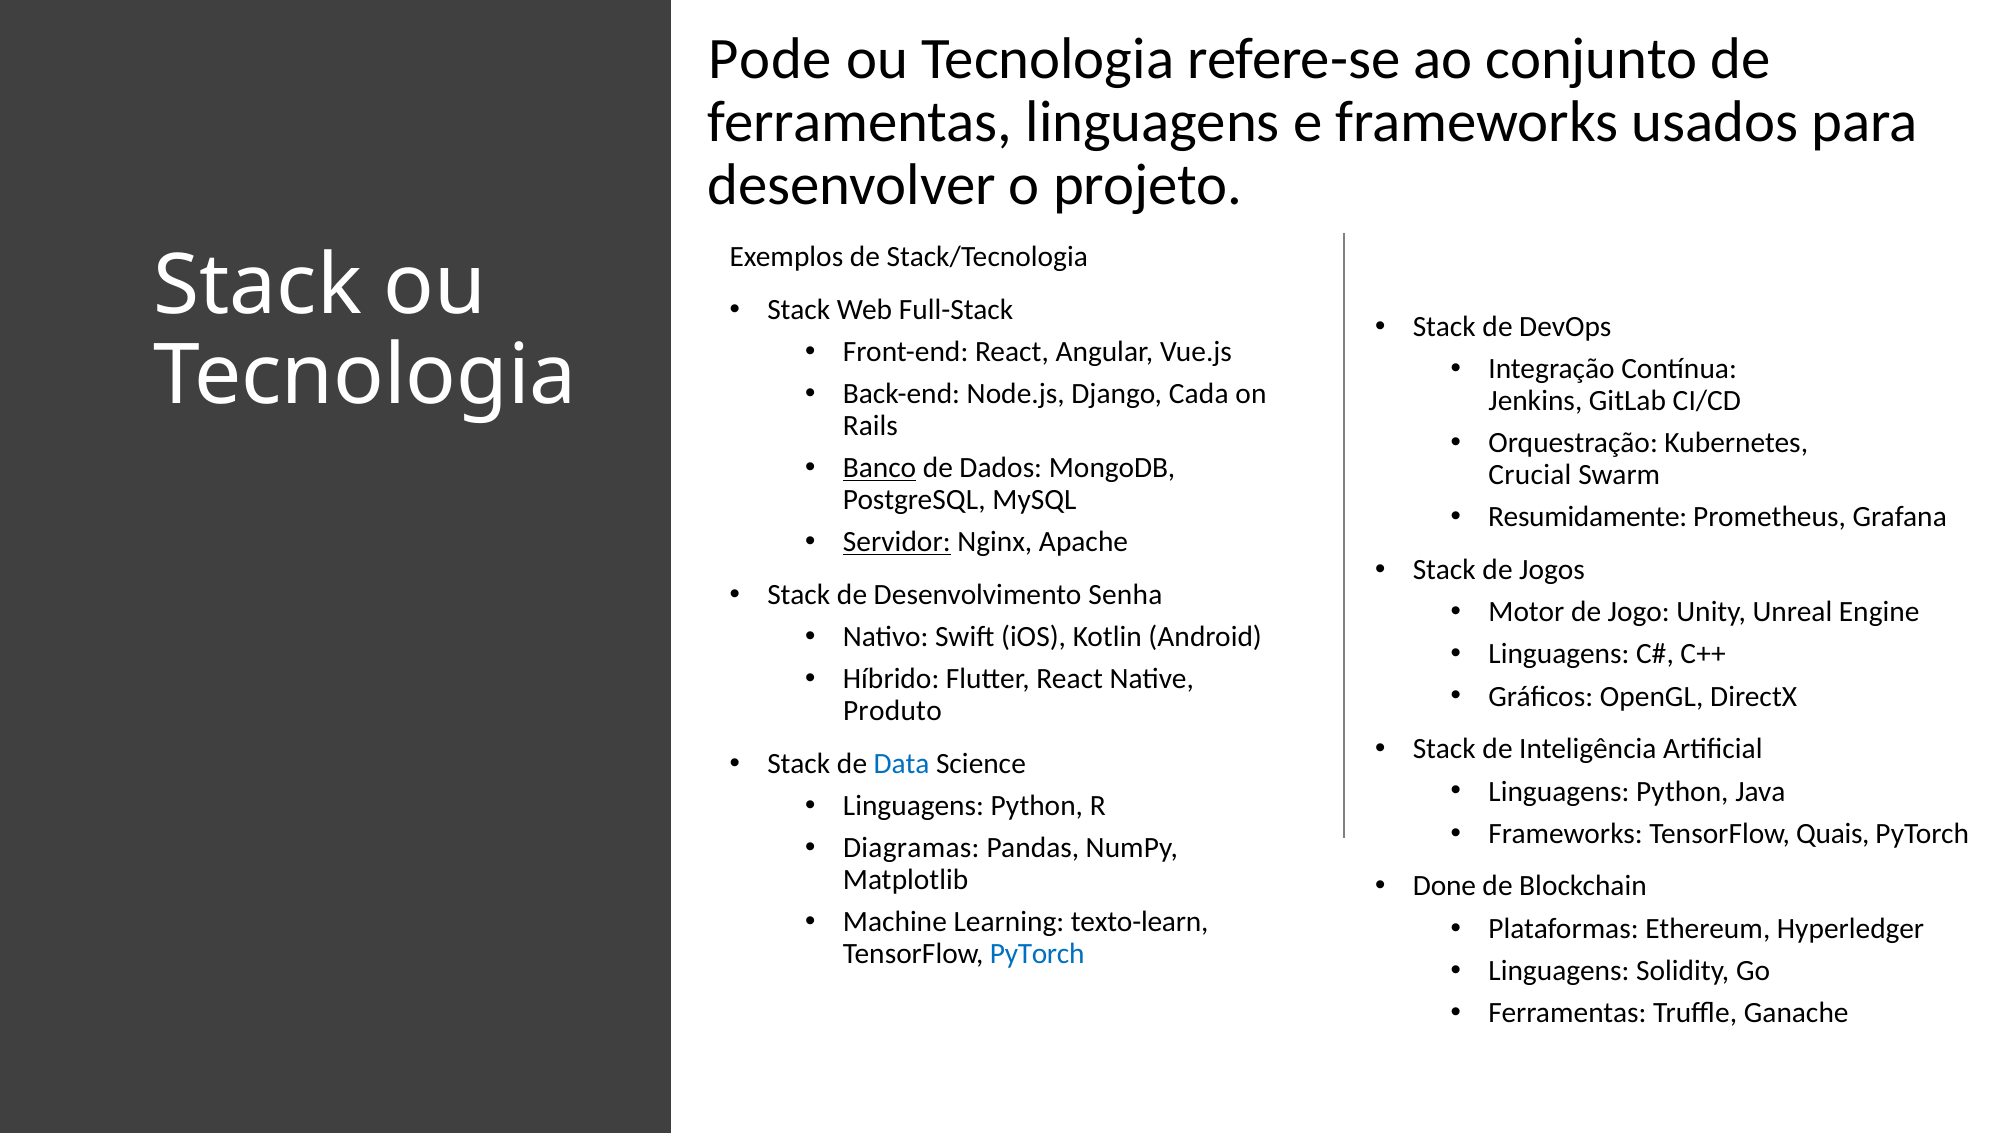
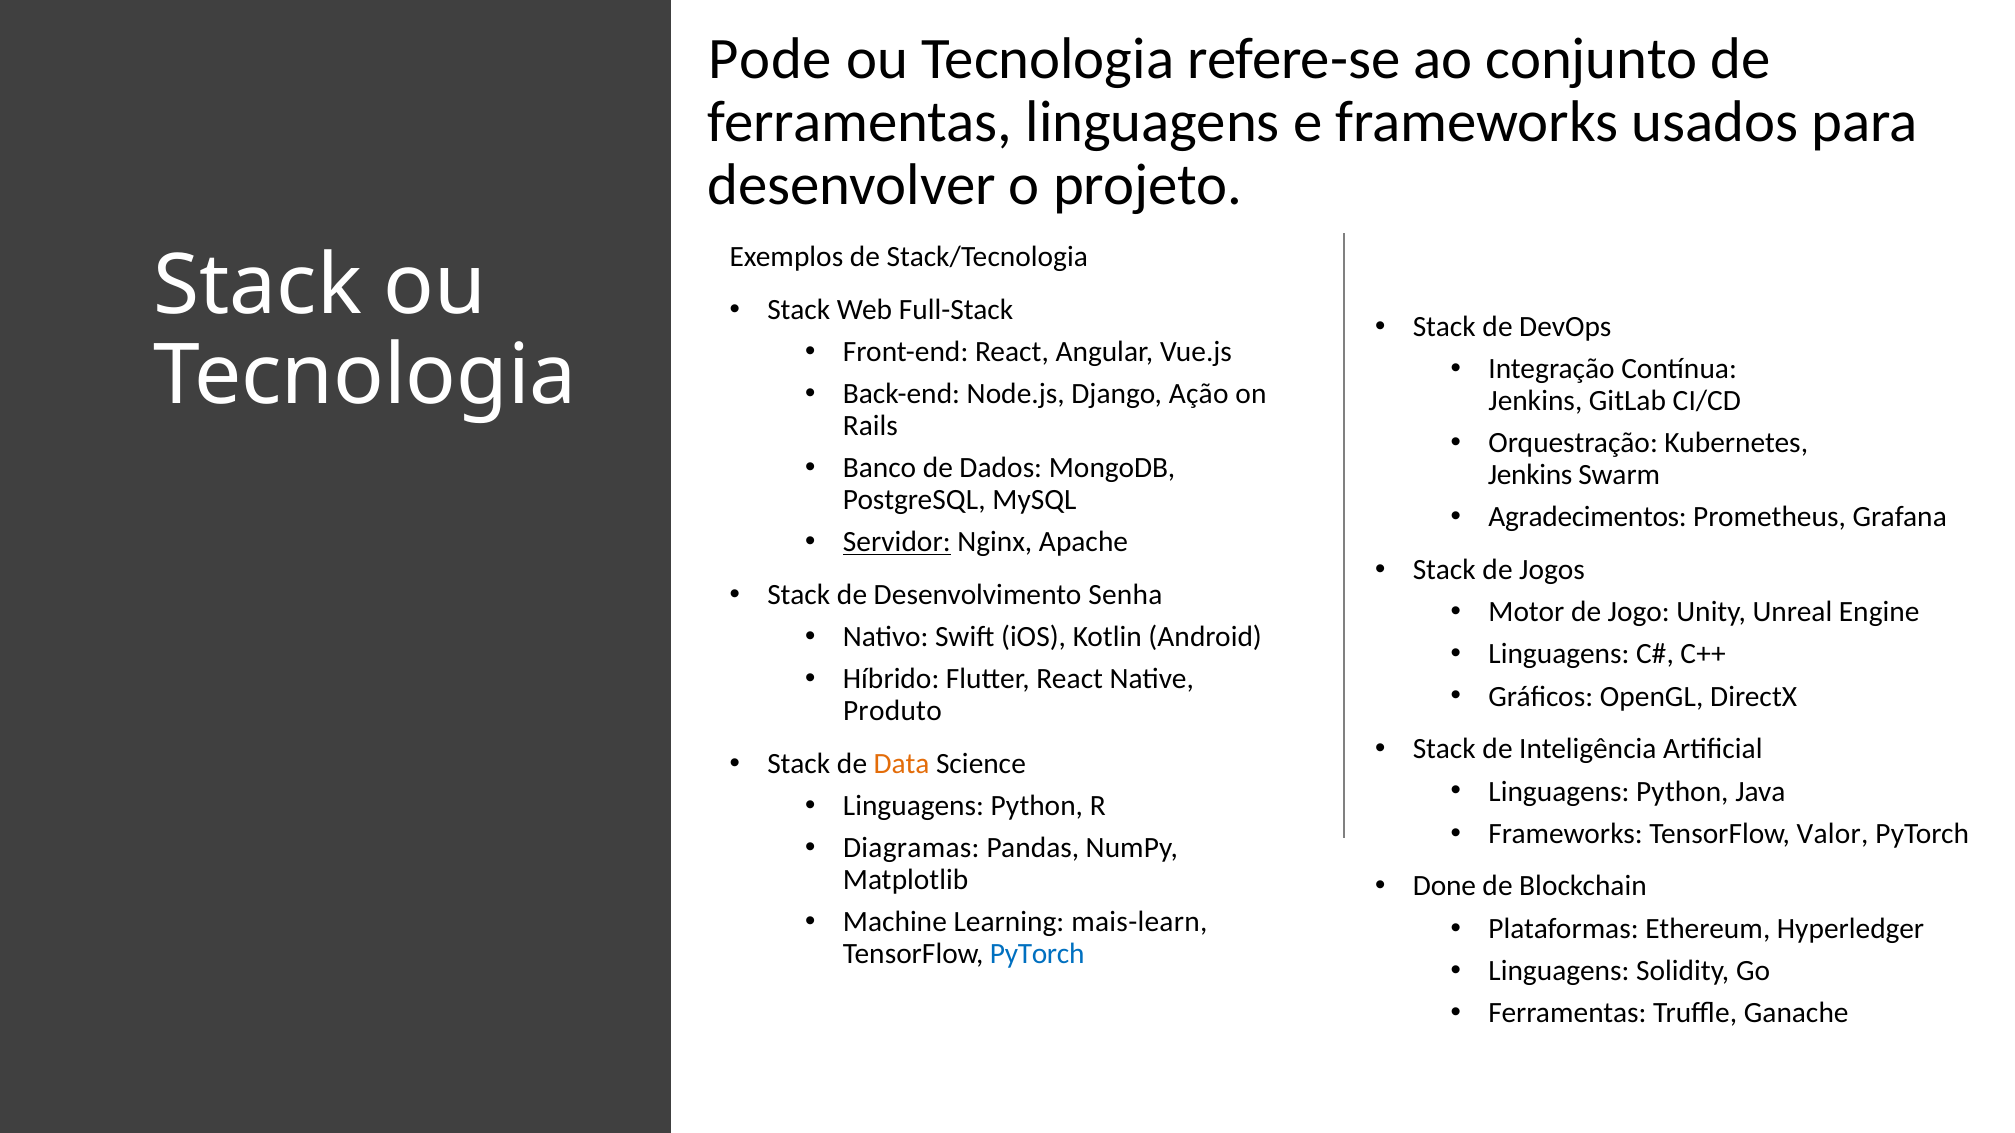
Cada: Cada -> Ação (1199, 394)
Banco underline: present -> none (880, 468)
Crucial: Crucial -> Jenkins (1530, 475)
Resumidamente: Resumidamente -> Agradecimentos (1588, 517)
Data colour: blue -> orange (902, 764)
Quais: Quais -> Valor (1833, 834)
texto-learn: texto-learn -> mais-learn (1139, 922)
